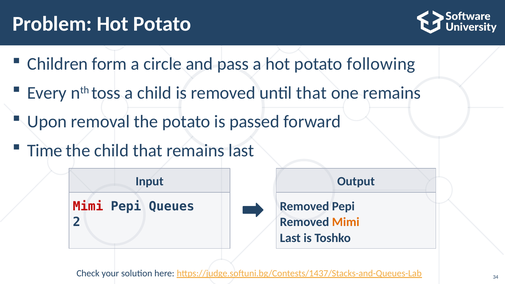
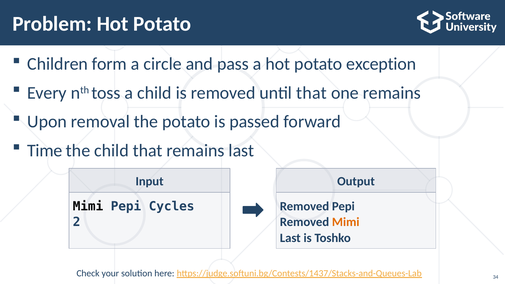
following: following -> exception (381, 64)
Mimi colour: red -> black (88, 206)
Queues: Queues -> Cycles (172, 206)
